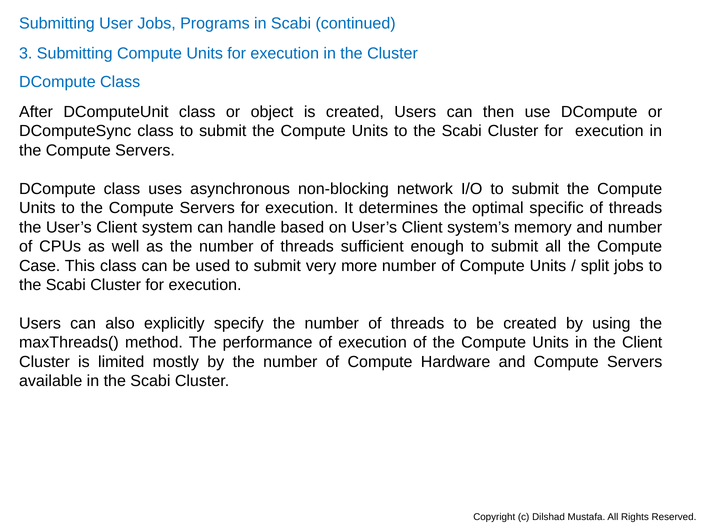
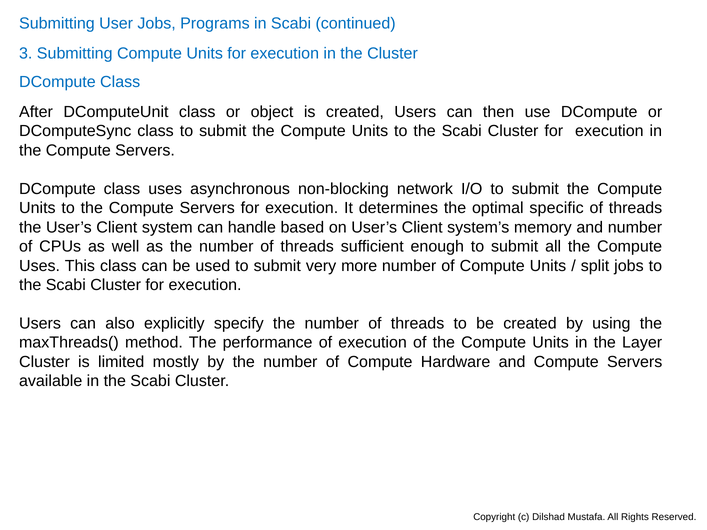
Case: Case -> Uses (40, 266)
the Client: Client -> Layer (642, 343)
